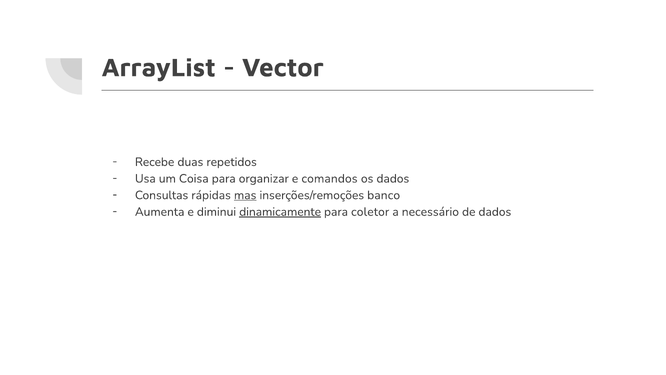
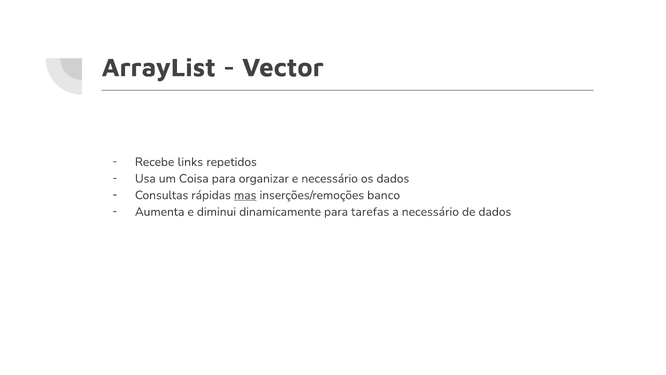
duas: duas -> links (190, 162)
e comandos: comandos -> necessário (330, 178)
dinamicamente underline: present -> none (280, 212)
coletor: coletor -> tarefas (370, 212)
